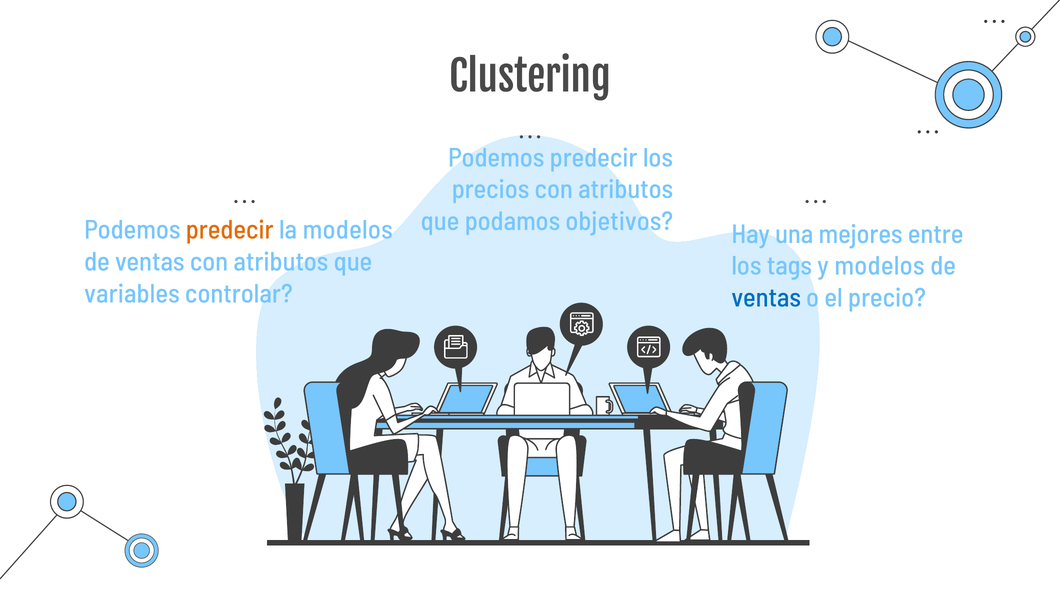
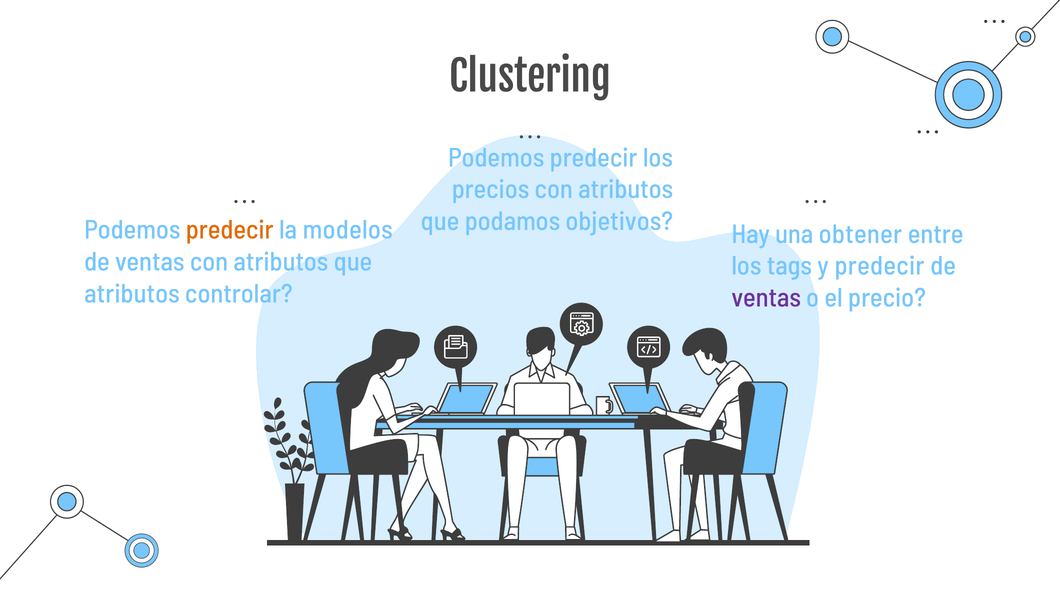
mejores: mejores -> obtener (860, 234)
y modelos: modelos -> predecir (879, 266)
variables: variables -> atributos (132, 294)
ventas colour: blue -> purple (766, 298)
